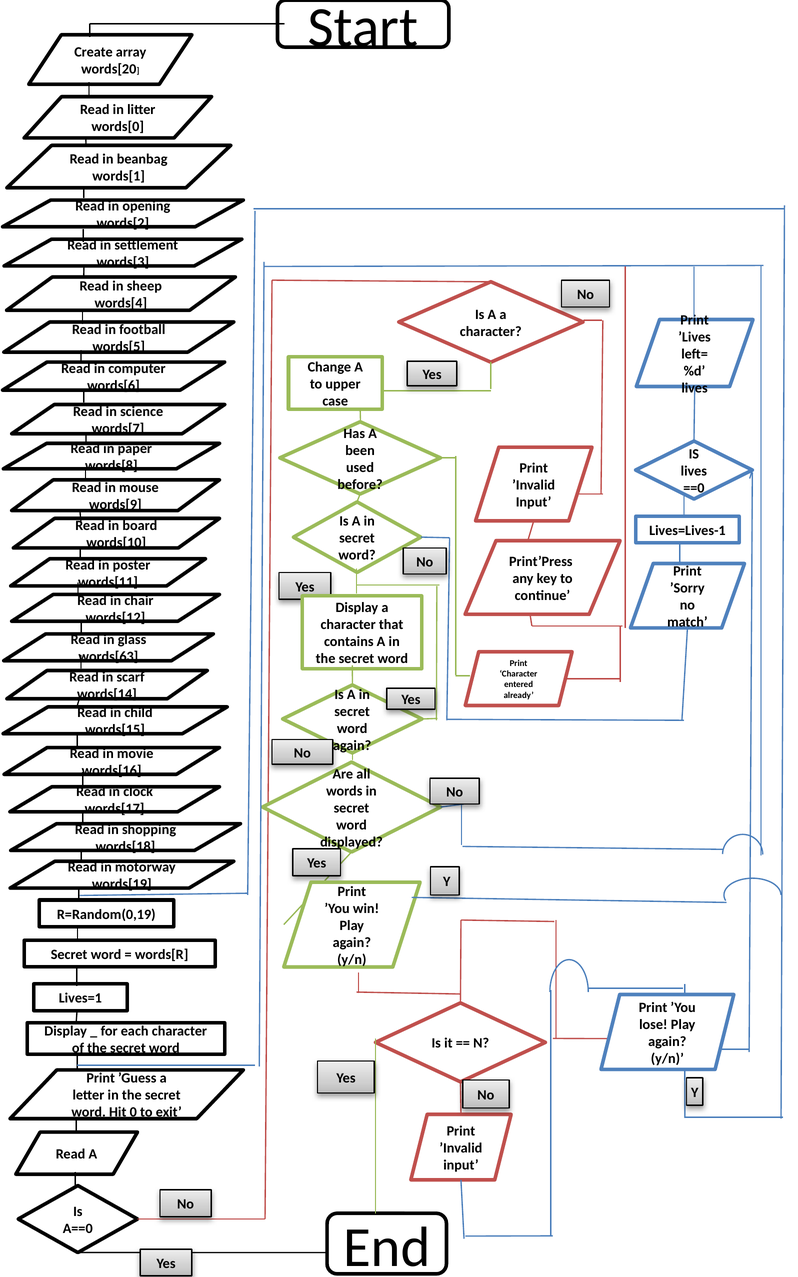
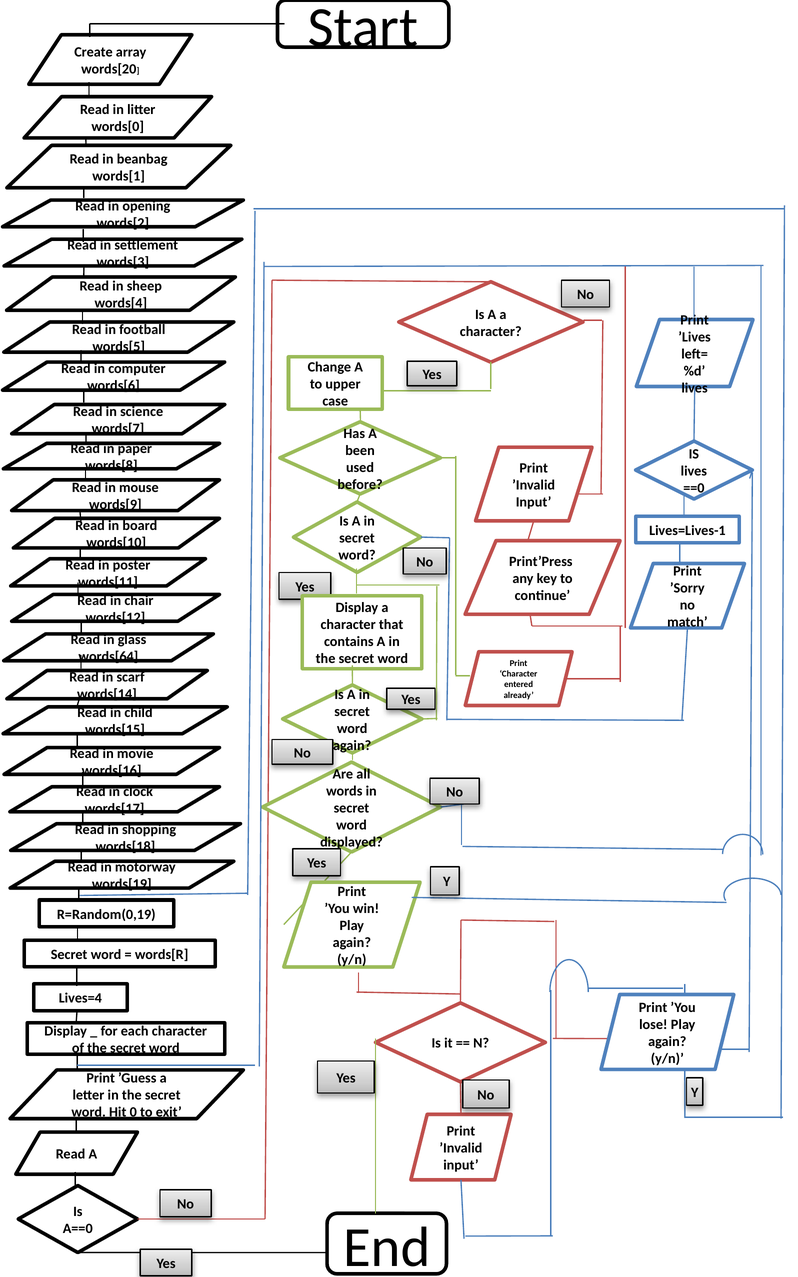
words[63: words[63 -> words[64 (108, 657)
Lives=1: Lives=1 -> Lives=4 (80, 998)
